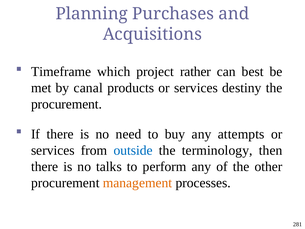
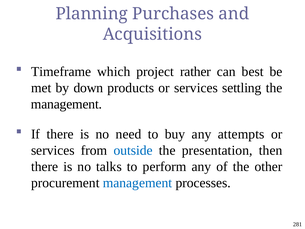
canal: canal -> down (88, 88)
destiny: destiny -> settling (242, 88)
procurement: procurement -> management (67, 104)
terminology: terminology -> presentation (217, 150)
management colour: orange -> blue (137, 183)
